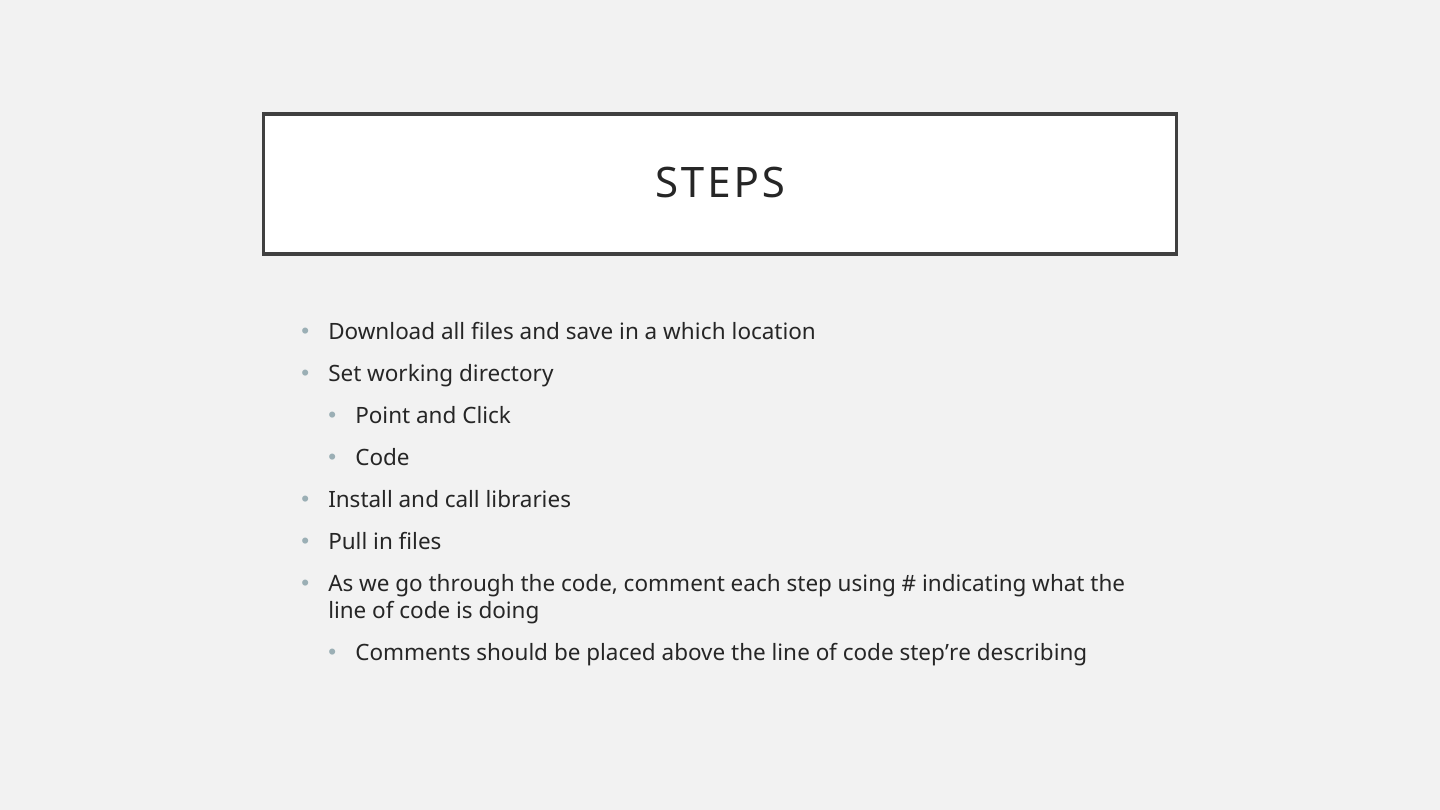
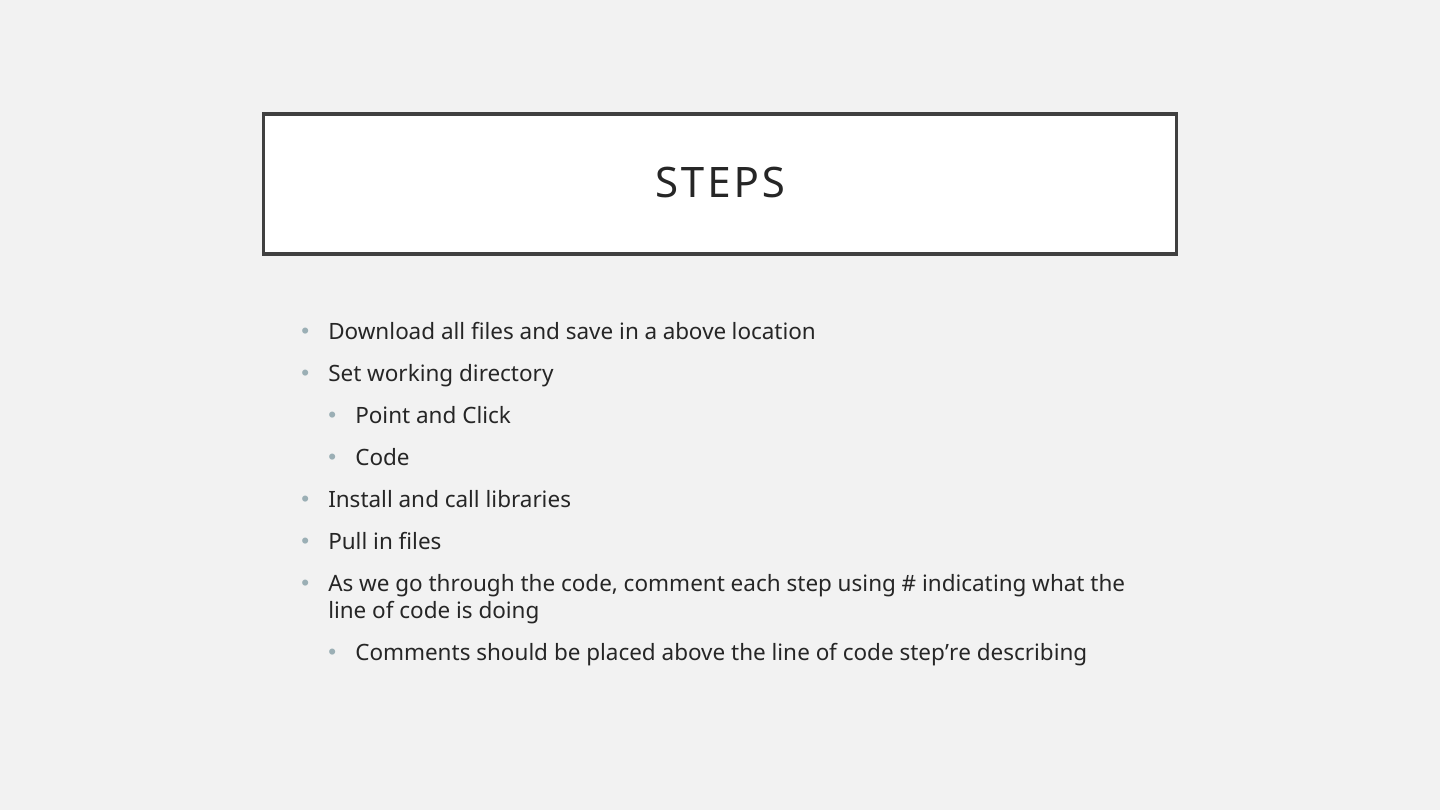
a which: which -> above (695, 332)
